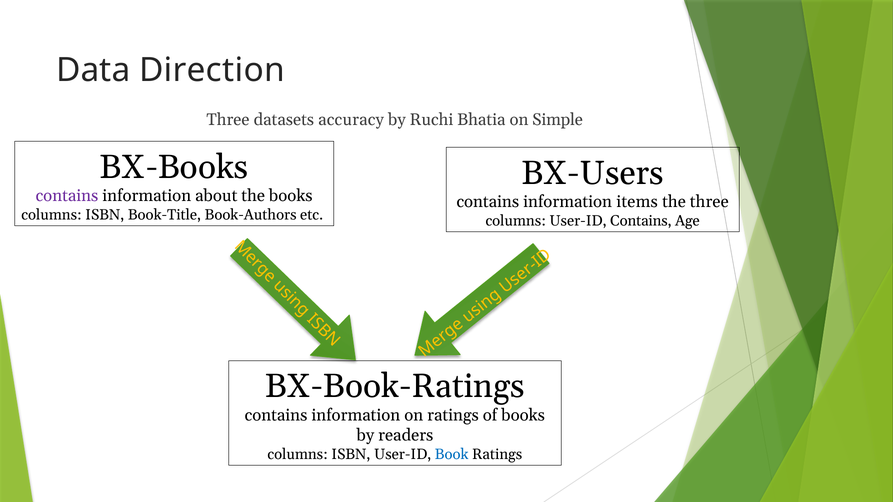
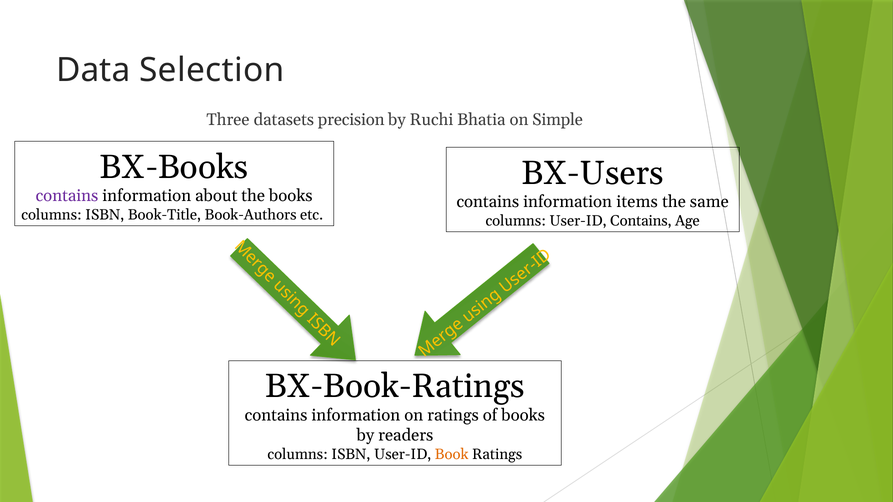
Direction: Direction -> Selection (212, 70)
accuracy: accuracy -> precision (351, 120)
the three: three -> same (709, 202)
Book colour: blue -> orange (452, 454)
